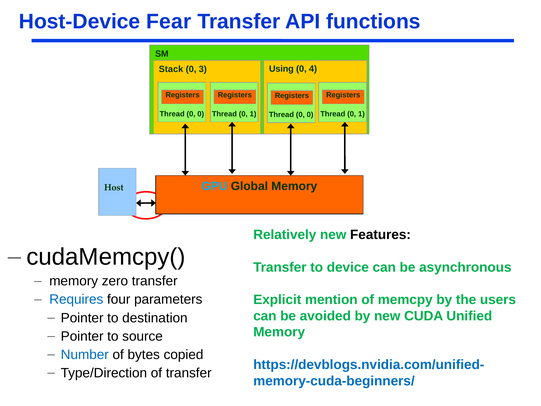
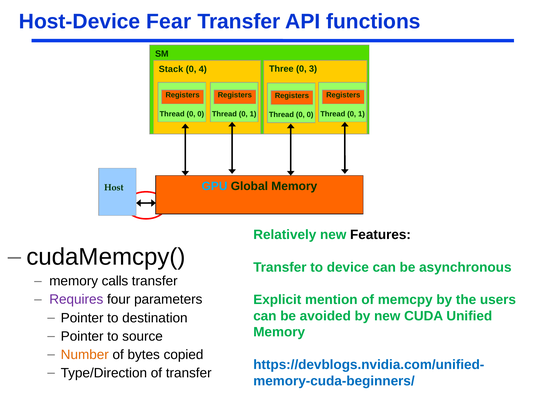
Using: Using -> Three (281, 69)
4: 4 -> 3 (313, 69)
3: 3 -> 4 (203, 69)
zero: zero -> calls (115, 281)
Requires colour: blue -> purple (76, 299)
Number colour: blue -> orange (85, 354)
